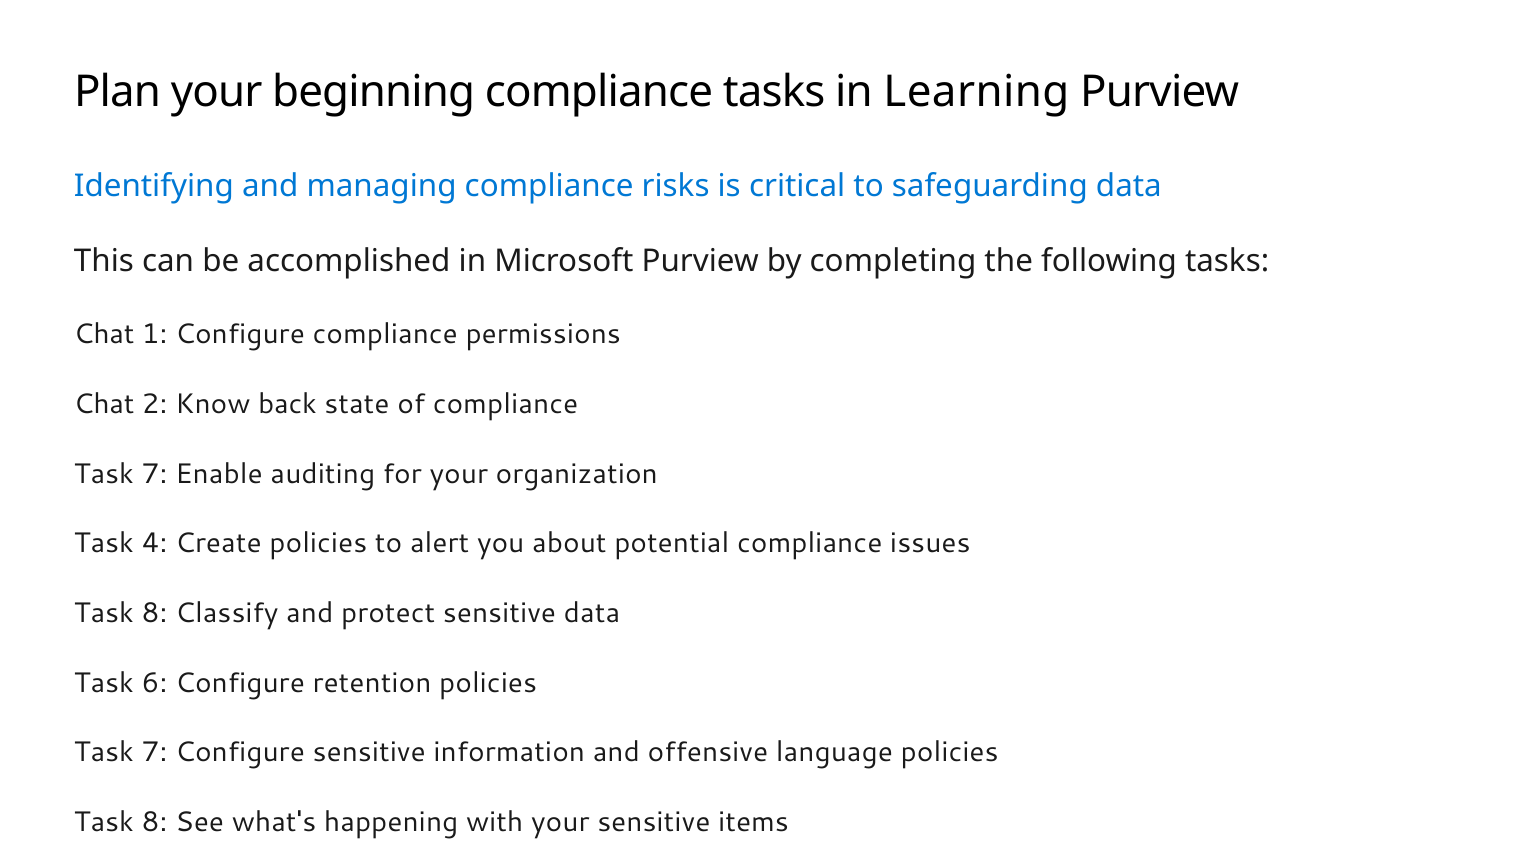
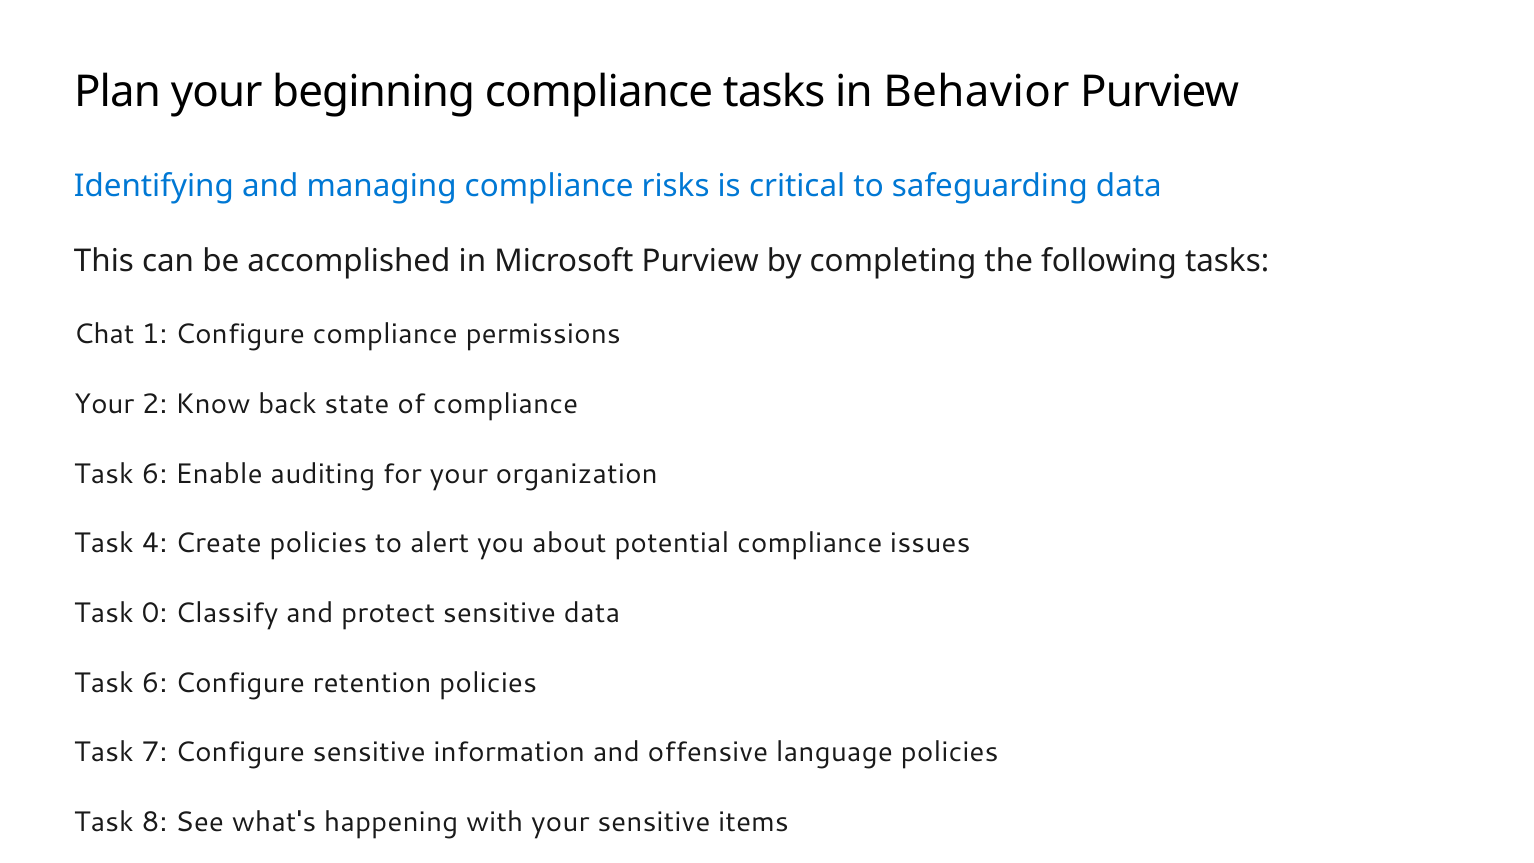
Learning: Learning -> Behavior (976, 92)
Chat: Chat -> Your (104, 404)
7: 7 -> 6 (154, 474)
8: 8 -> 0 (154, 613)
